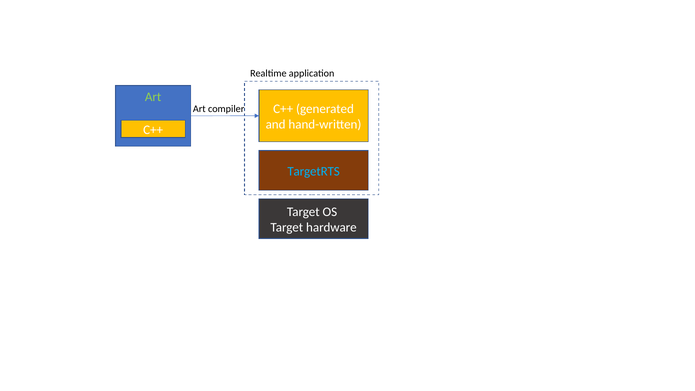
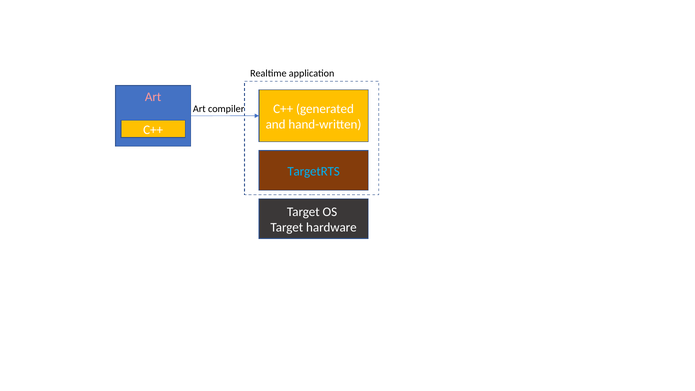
Art colour: light green -> pink (153, 97)
